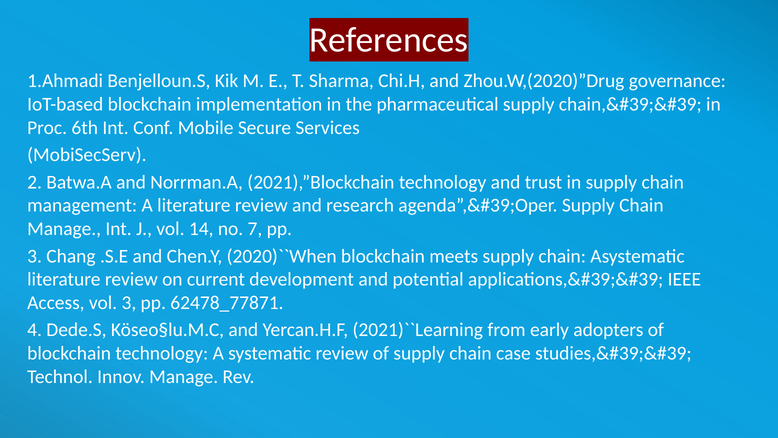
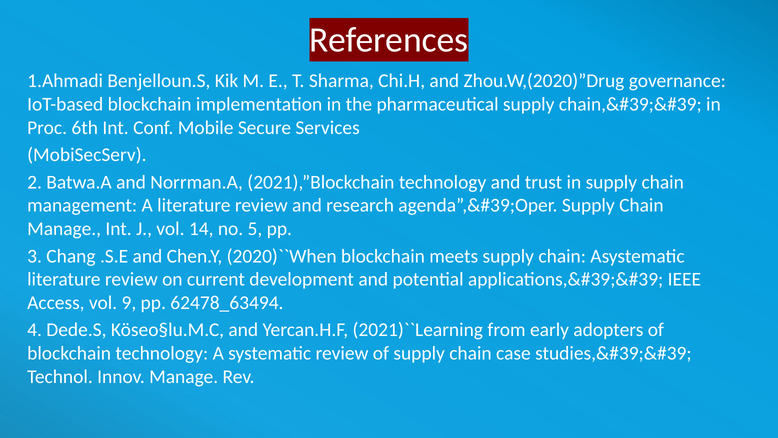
7: 7 -> 5 (255, 229)
vol 3: 3 -> 9 (129, 303)
62478_77871: 62478_77871 -> 62478_63494 (227, 303)
